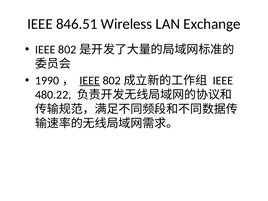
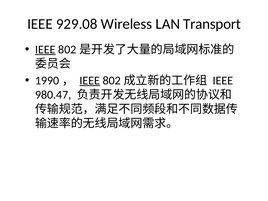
846.51: 846.51 -> 929.08 (77, 24)
Exchange: Exchange -> Transport (212, 24)
IEEE underline: none -> present (45, 50)
480.22: 480.22 -> 980.47 (53, 95)
